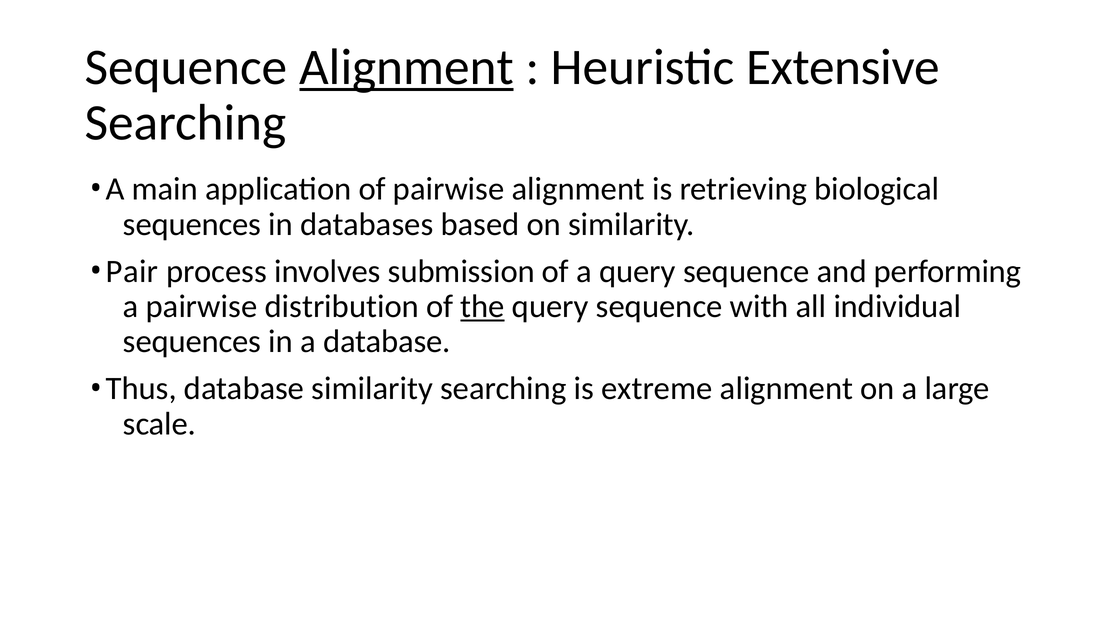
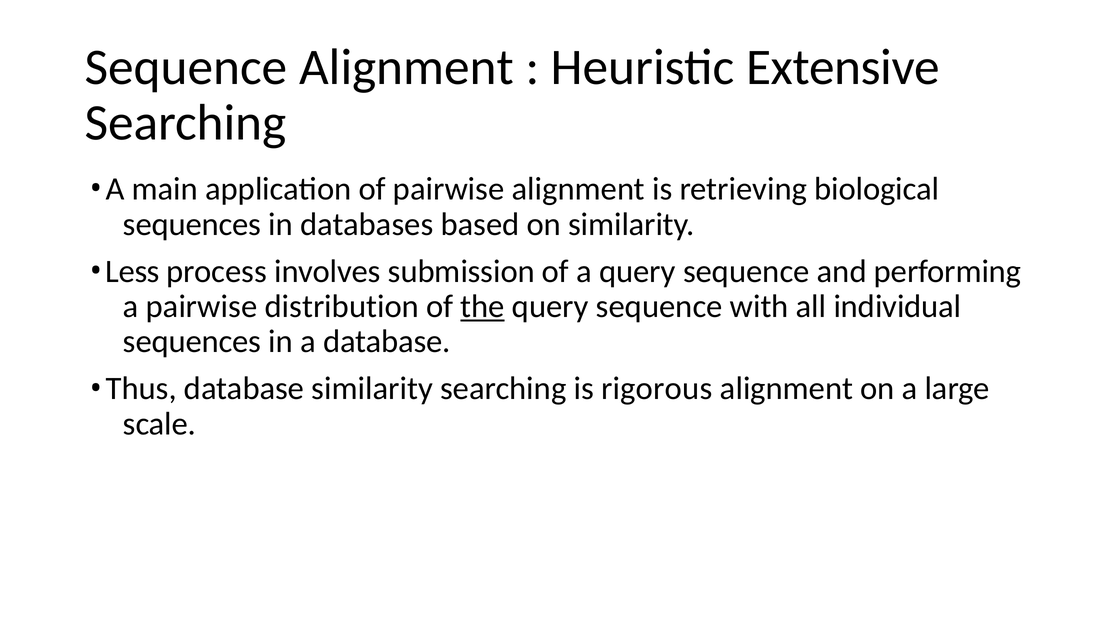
Alignment underline: present -> none (407, 67)
Pair: Pair -> Less (132, 271)
extreme: extreme -> rigorous (657, 389)
